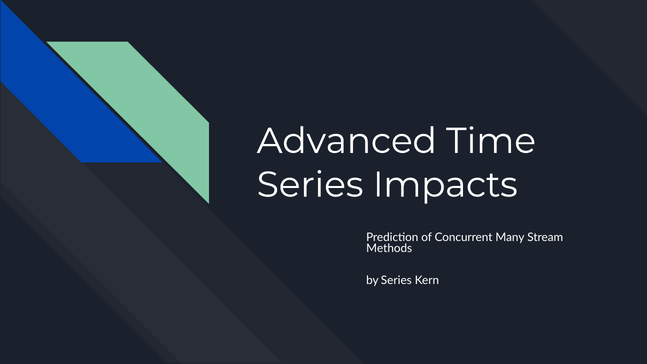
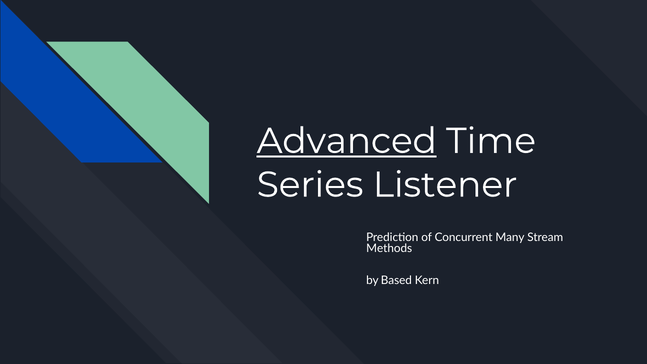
Advanced underline: none -> present (347, 141)
Impacts: Impacts -> Listener (445, 185)
by Series: Series -> Based (396, 280)
